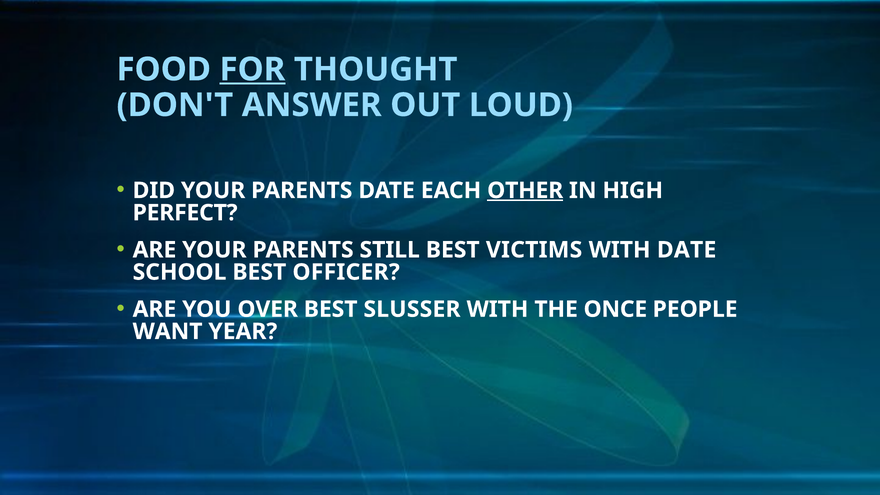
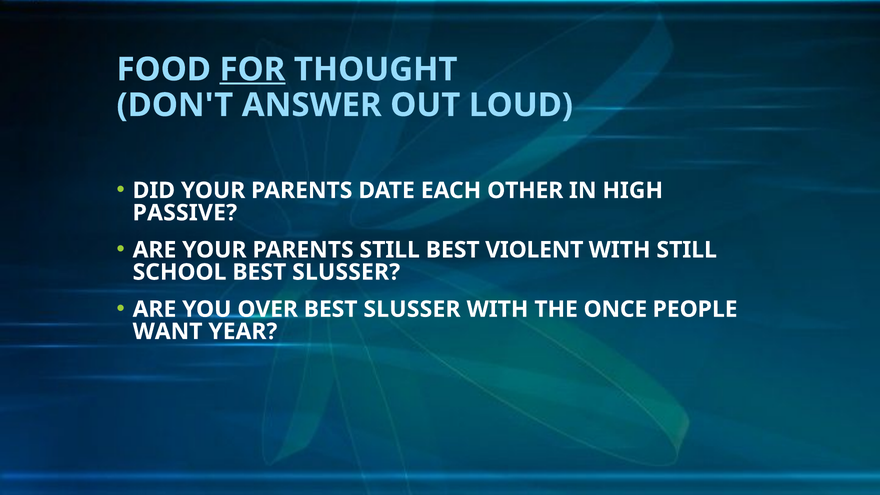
OTHER underline: present -> none (525, 191)
PERFECT: PERFECT -> PASSIVE (185, 213)
VICTIMS: VICTIMS -> VIOLENT (534, 250)
WITH DATE: DATE -> STILL (687, 250)
SCHOOL BEST OFFICER: OFFICER -> SLUSSER (346, 272)
